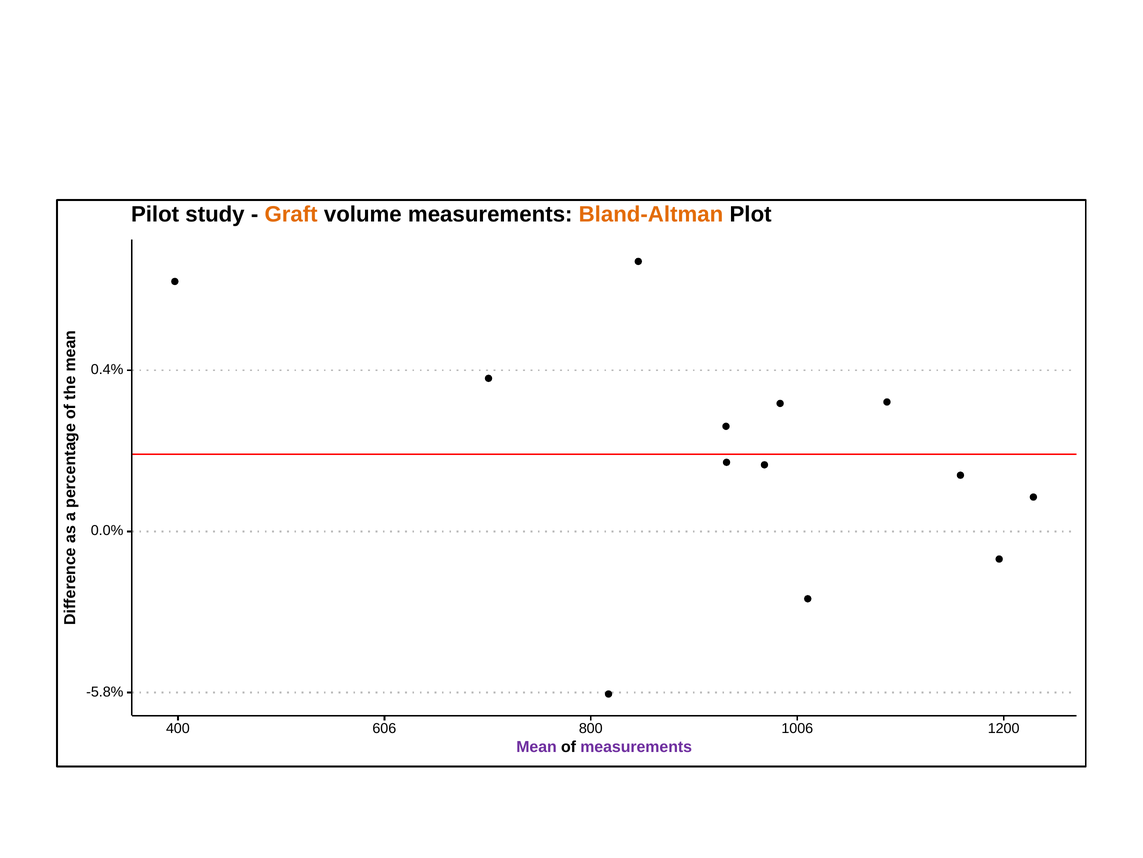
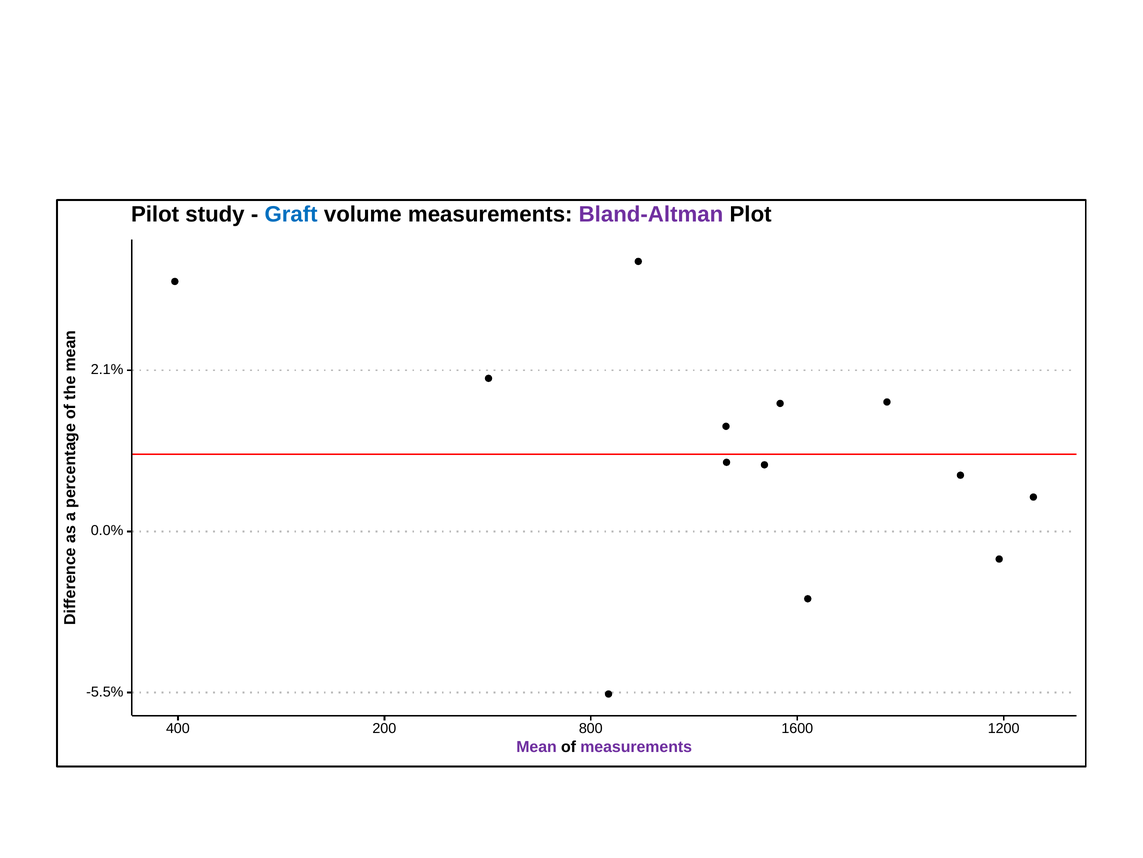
Graft colour: orange -> blue (291, 214)
Bland-Altman colour: orange -> purple (651, 214)
0.4%: 0.4% -> 2.1% (107, 369)
-5.8%: -5.8% -> -5.5% (105, 691)
606: 606 -> 200 (384, 728)
1006: 1006 -> 1600 (797, 728)
